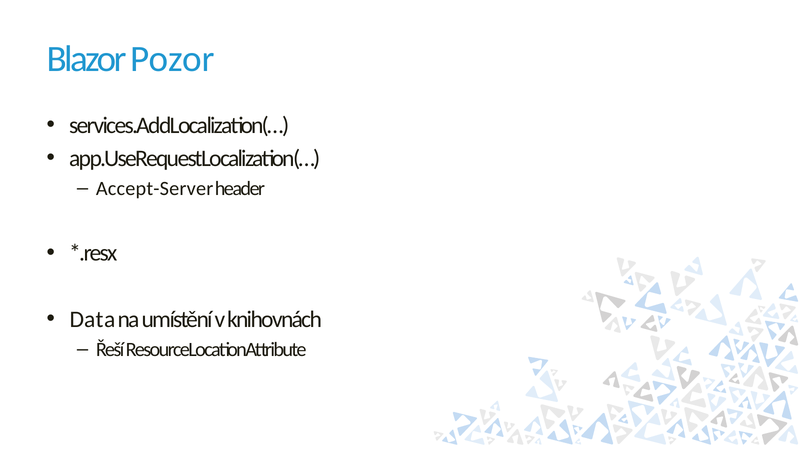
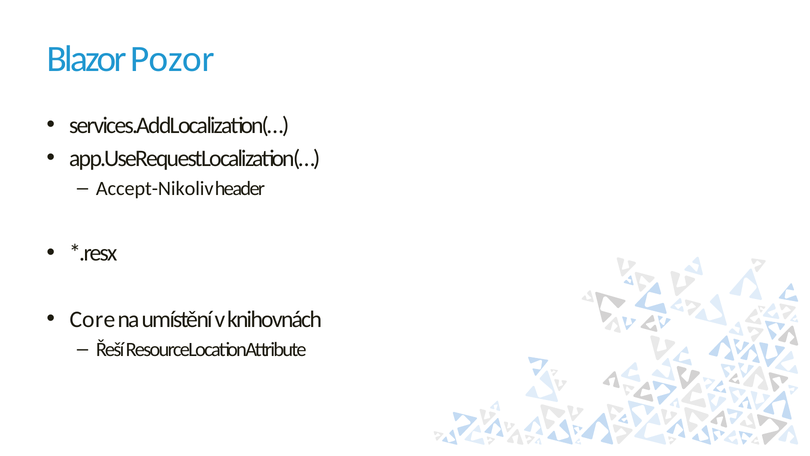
Accept-Server: Accept-Server -> Accept-Nikoliv (155, 188)
Data: Data -> Core (92, 319)
